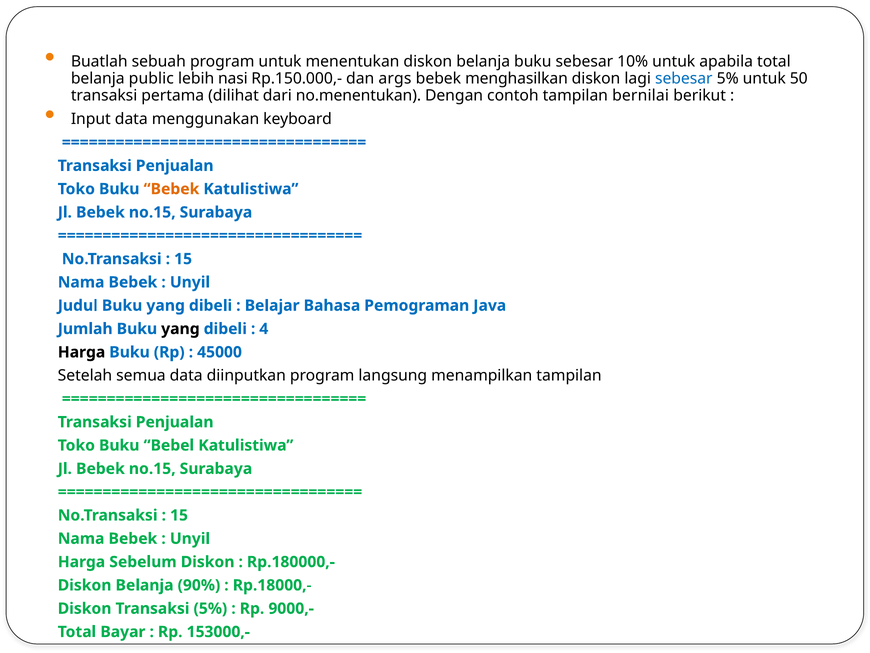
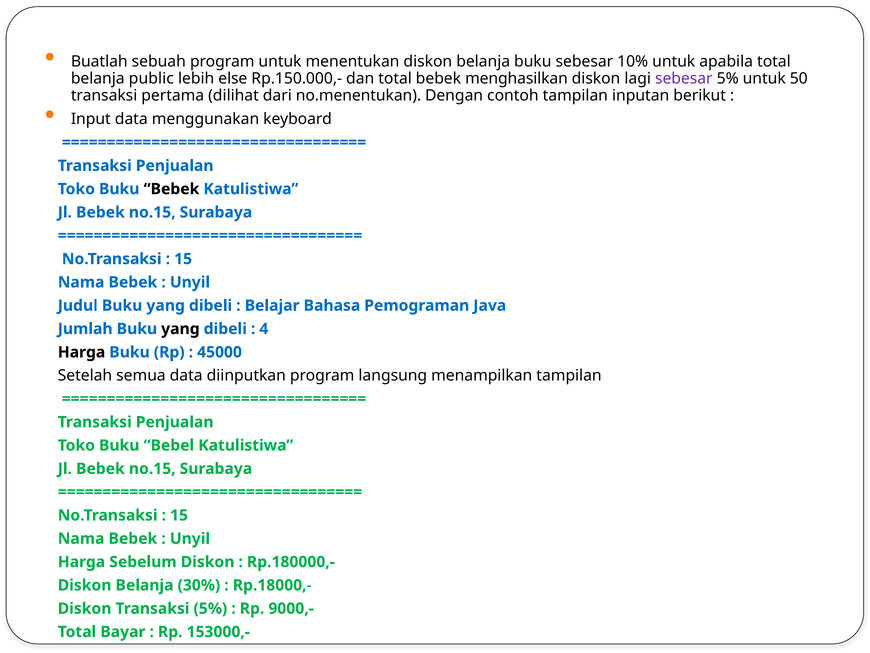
nasi: nasi -> else (233, 79)
dan args: args -> total (395, 79)
sebesar colour: blue -> purple (684, 79)
bernilai: bernilai -> inputan (641, 96)
Bebek colour: orange -> black (171, 189)
90%: 90% -> 30% (199, 585)
